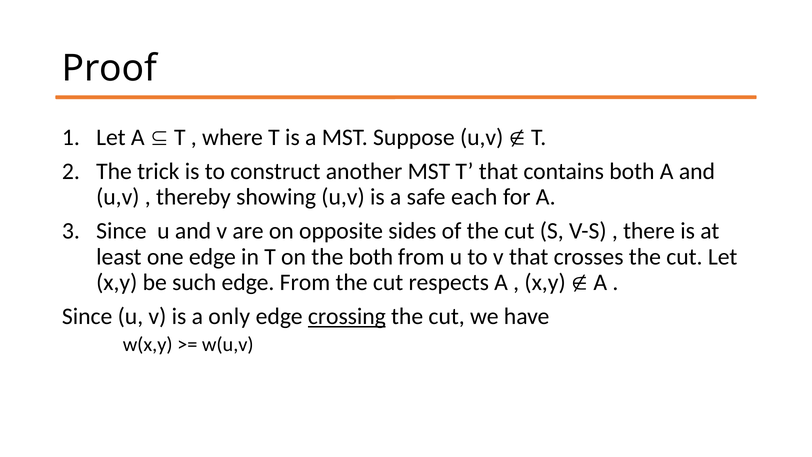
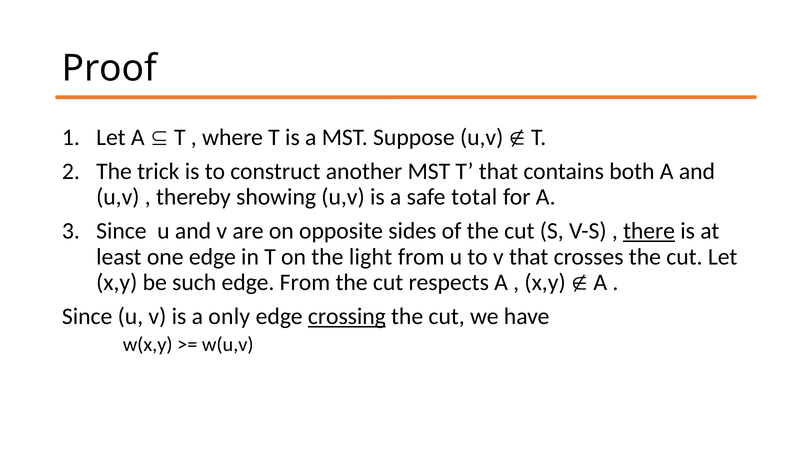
each: each -> total (474, 197)
there underline: none -> present (649, 231)
the both: both -> light (371, 257)
